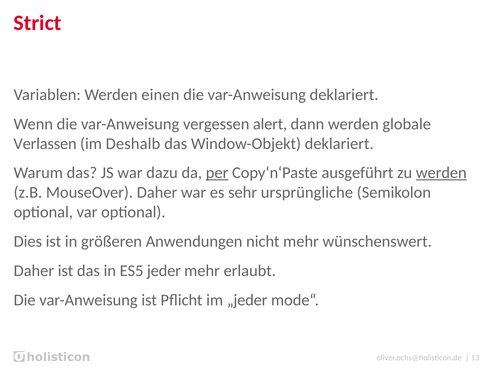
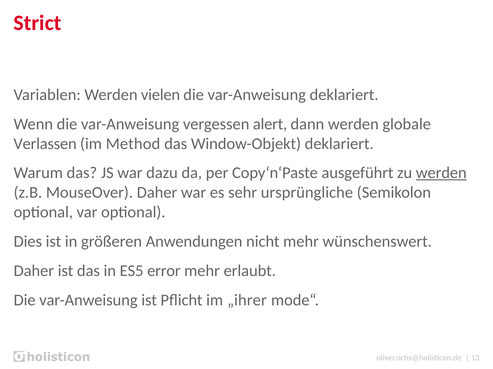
einen: einen -> vielen (161, 95)
Deshalb: Deshalb -> Method (133, 144)
per underline: present -> none (217, 173)
jeder: jeder -> error (164, 271)
„jeder: „jeder -> „ihrer (247, 301)
